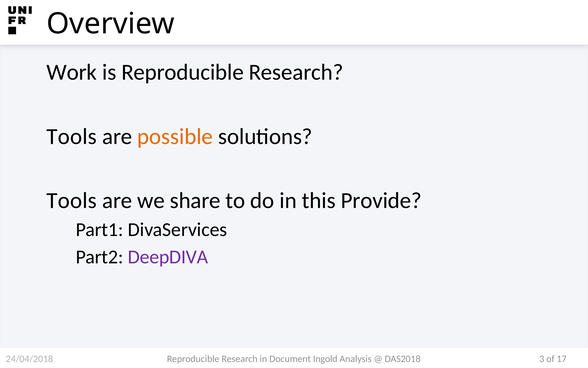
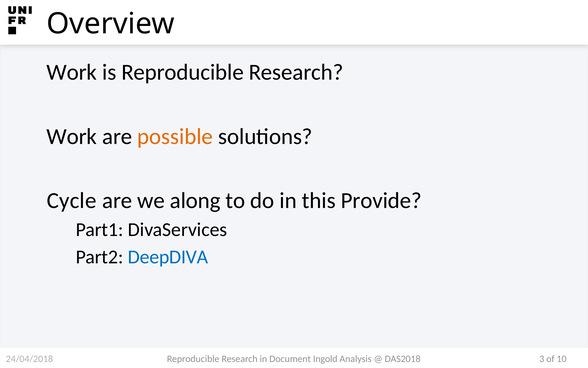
Tools: Tools -> Work (72, 136)
Tools: Tools -> Cycle (72, 200)
share: share -> along (195, 200)
DeepDIVA colour: purple -> blue (168, 257)
17: 17 -> 10 (562, 358)
